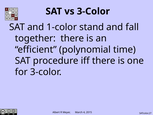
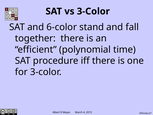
1-color: 1-color -> 6-color (62, 27)
